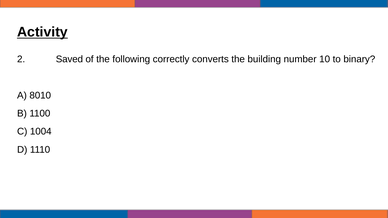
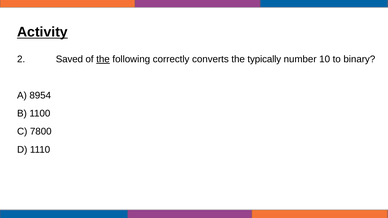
the underline: none -> present (103, 59)
building: building -> typically (264, 59)
8010: 8010 -> 8954 (40, 95)
1004: 1004 -> 7800 (41, 132)
